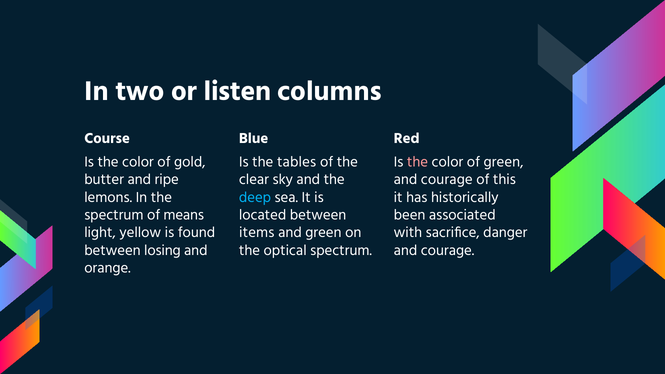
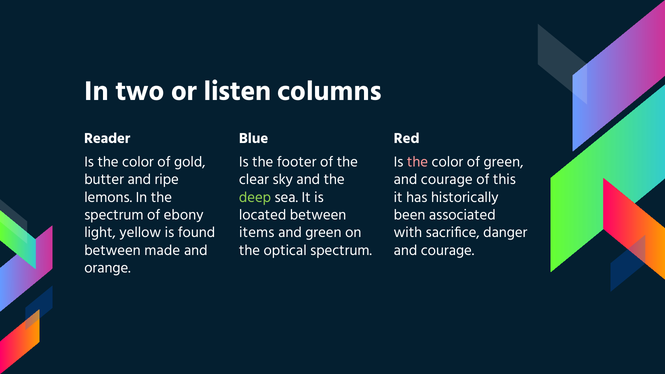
Course: Course -> Reader (107, 138)
tables: tables -> footer (297, 162)
deep colour: light blue -> light green (255, 197)
means: means -> ebony (184, 215)
losing: losing -> made (162, 250)
